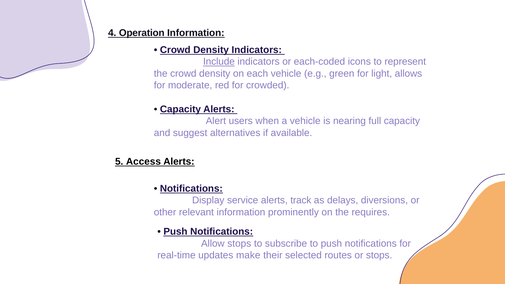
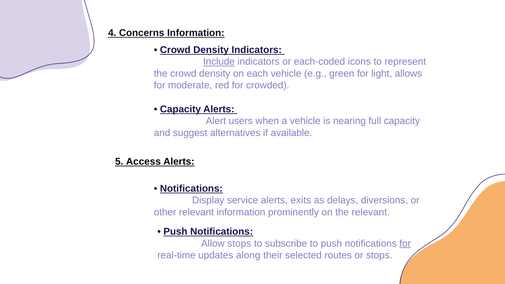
Operation: Operation -> Concerns (142, 33)
track: track -> exits (301, 200)
the requires: requires -> relevant (371, 212)
for underline: none -> present (405, 244)
make: make -> along (248, 255)
